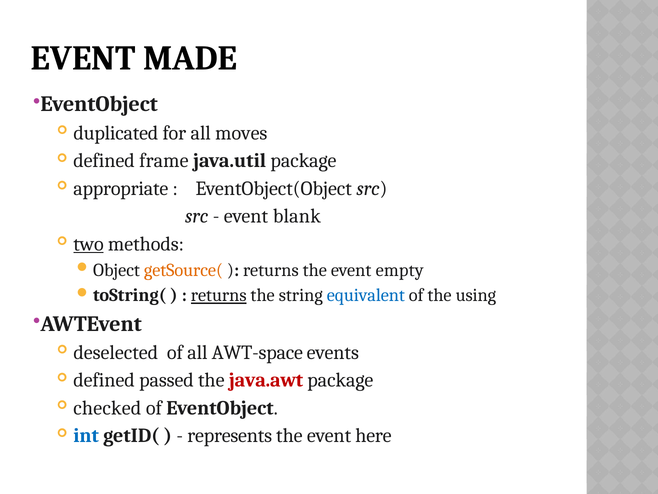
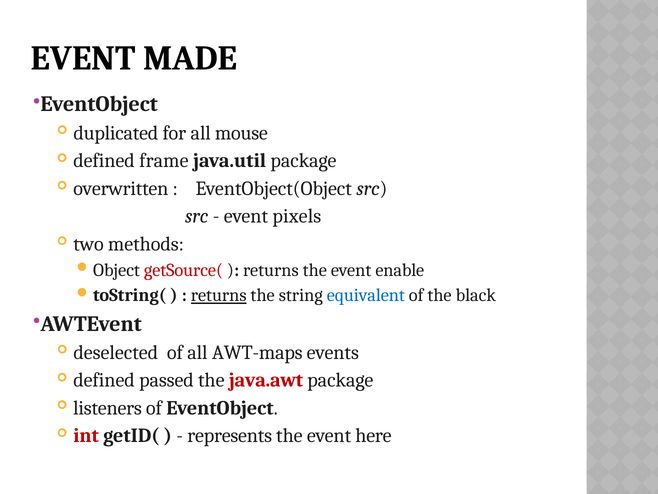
moves: moves -> mouse (241, 133)
appropriate: appropriate -> overwritten (121, 188)
blank: blank -> pixels (297, 216)
two underline: present -> none (88, 244)
getSource( colour: orange -> red (183, 270)
empty: empty -> enable (400, 270)
using: using -> black (476, 295)
AWT-space: AWT-space -> AWT-maps (257, 352)
checked: checked -> listeners (108, 408)
int colour: blue -> red (86, 435)
